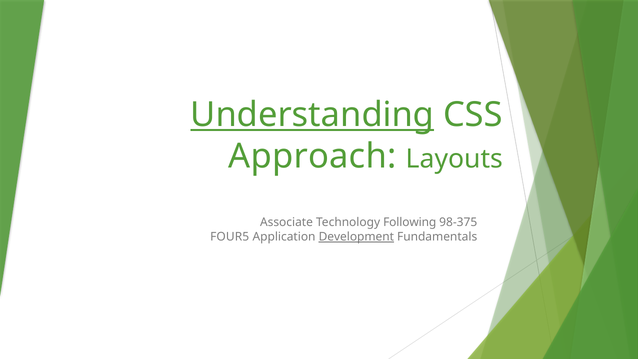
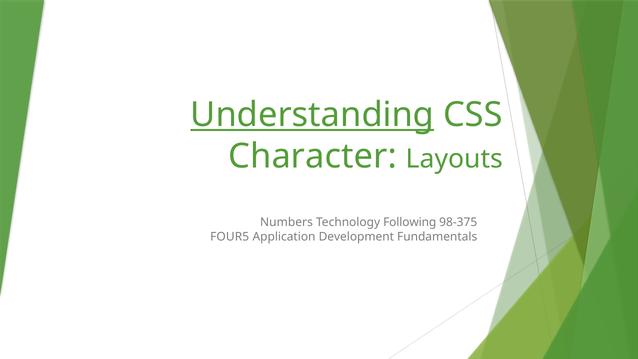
Approach: Approach -> Character (313, 156)
Associate: Associate -> Numbers (286, 222)
Development underline: present -> none (356, 237)
